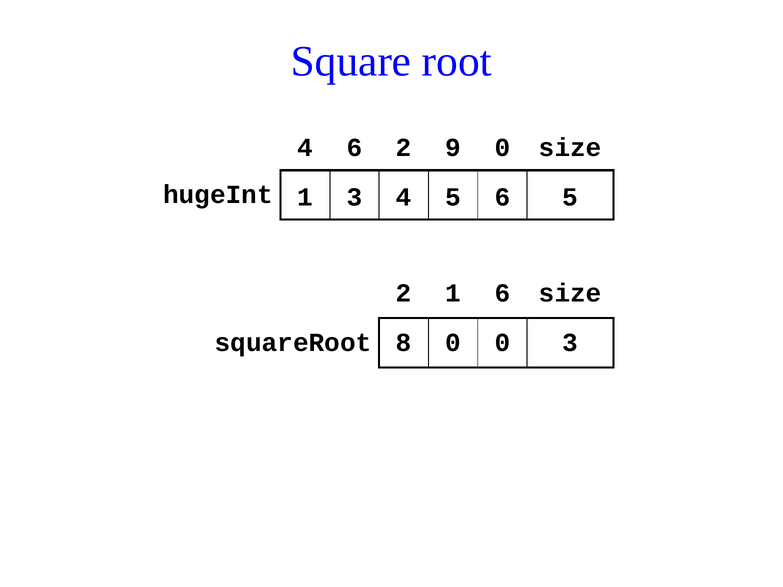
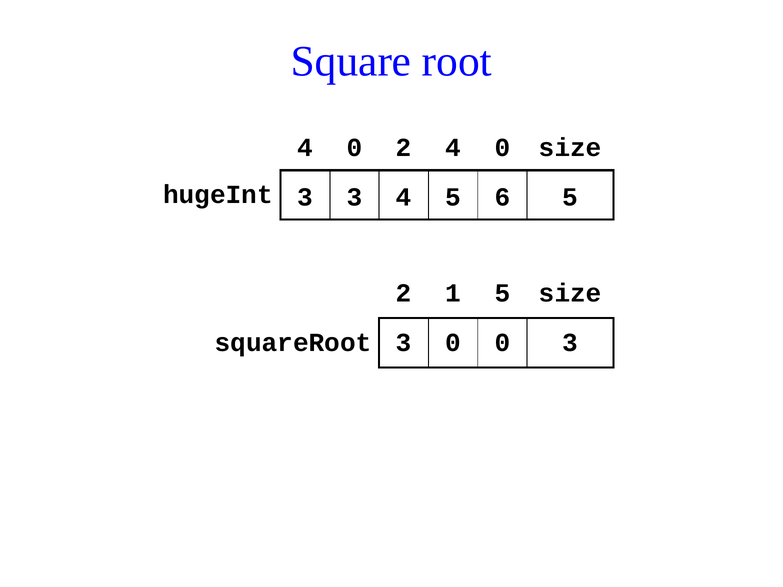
6: 6 -> 0 (354, 148)
2 9: 9 -> 4 (453, 148)
hugeInt 1: 1 -> 3 (305, 197)
1 6: 6 -> 5 (502, 293)
squareRoot 8: 8 -> 3 (404, 343)
